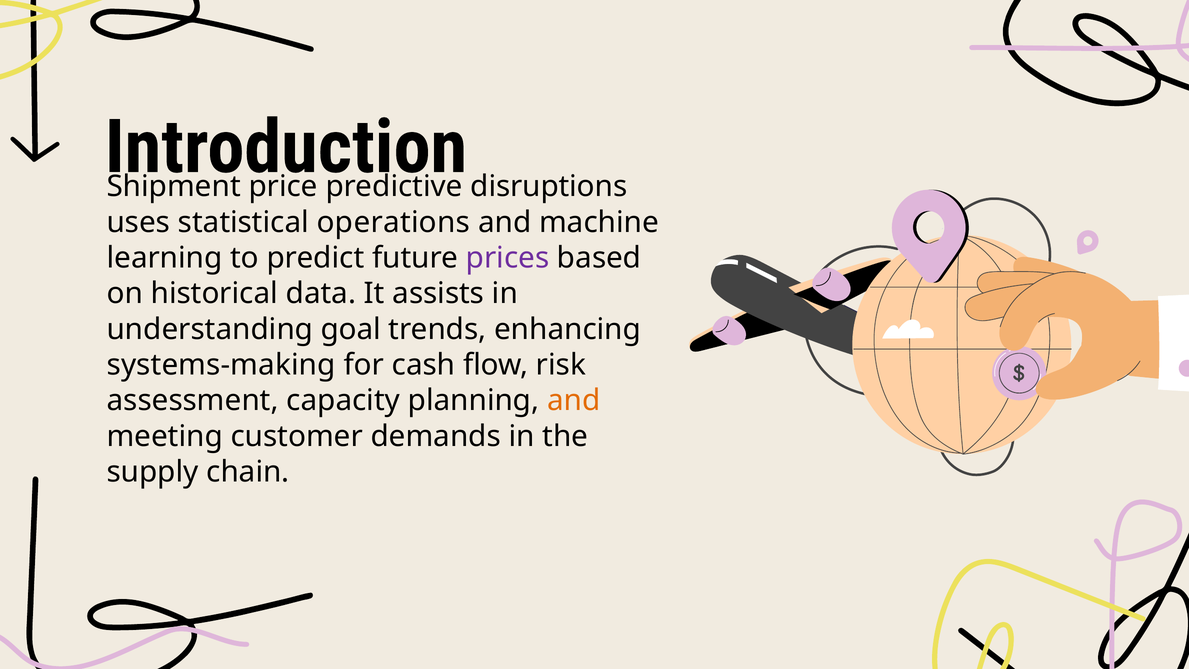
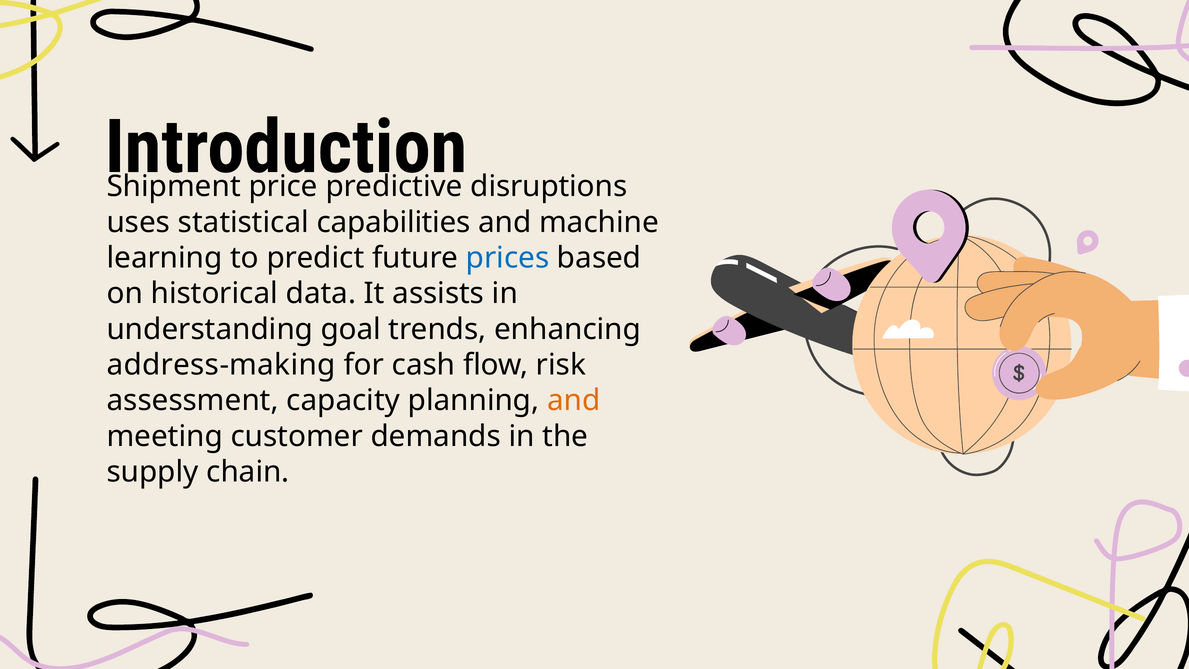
operations: operations -> capabilities (394, 222)
prices colour: purple -> blue (508, 258)
systems-making: systems-making -> address-making (221, 365)
